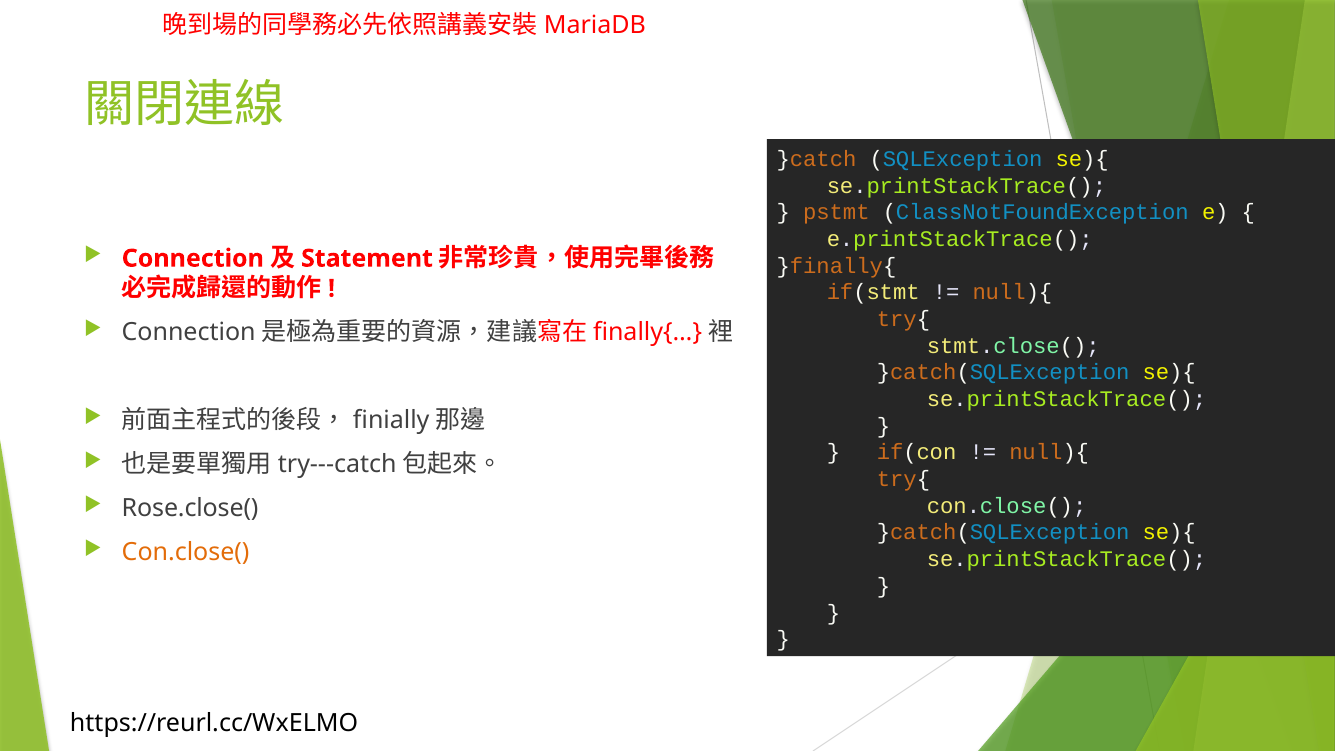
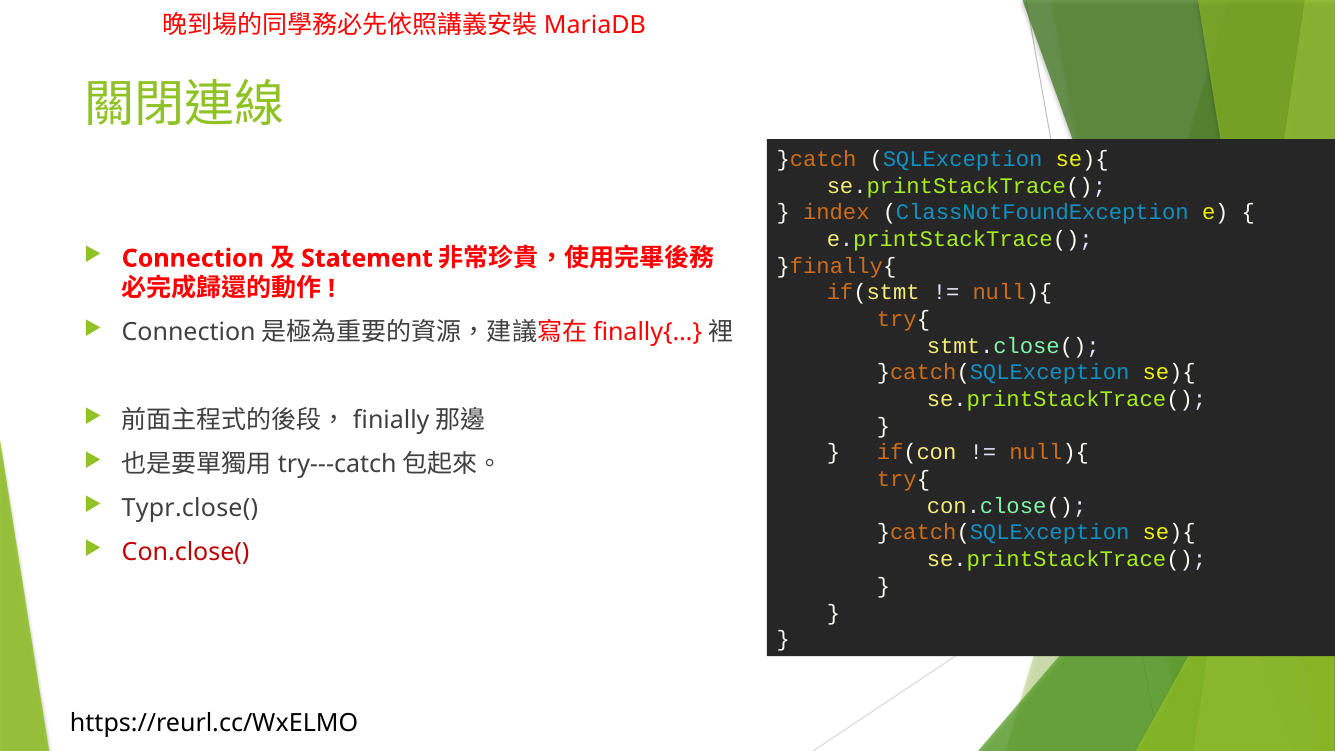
pstmt: pstmt -> index (836, 212)
Rose.close(: Rose.close( -> Typr.close( (190, 508)
Con.close( colour: orange -> red (186, 552)
